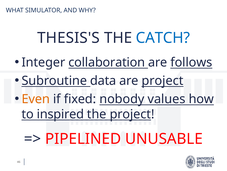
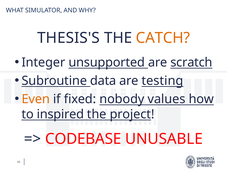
CATCH colour: blue -> orange (163, 38)
collaboration: collaboration -> unsupported (107, 62)
follows: follows -> scratch (191, 62)
are project: project -> testing (162, 80)
PIPELINED: PIPELINED -> CODEBASE (83, 138)
